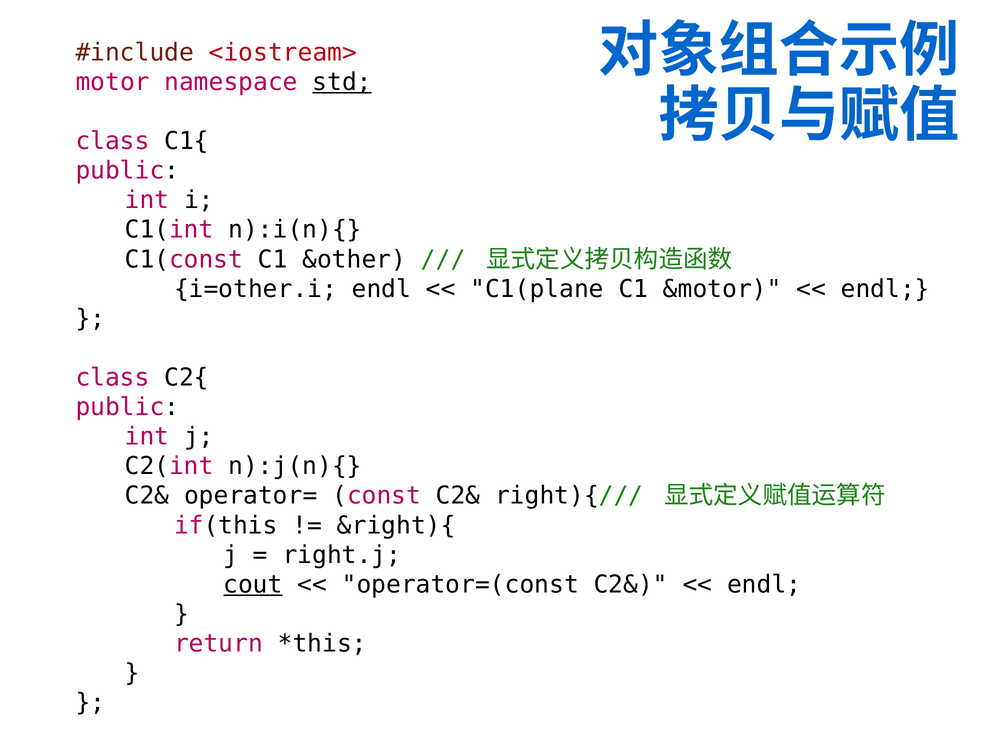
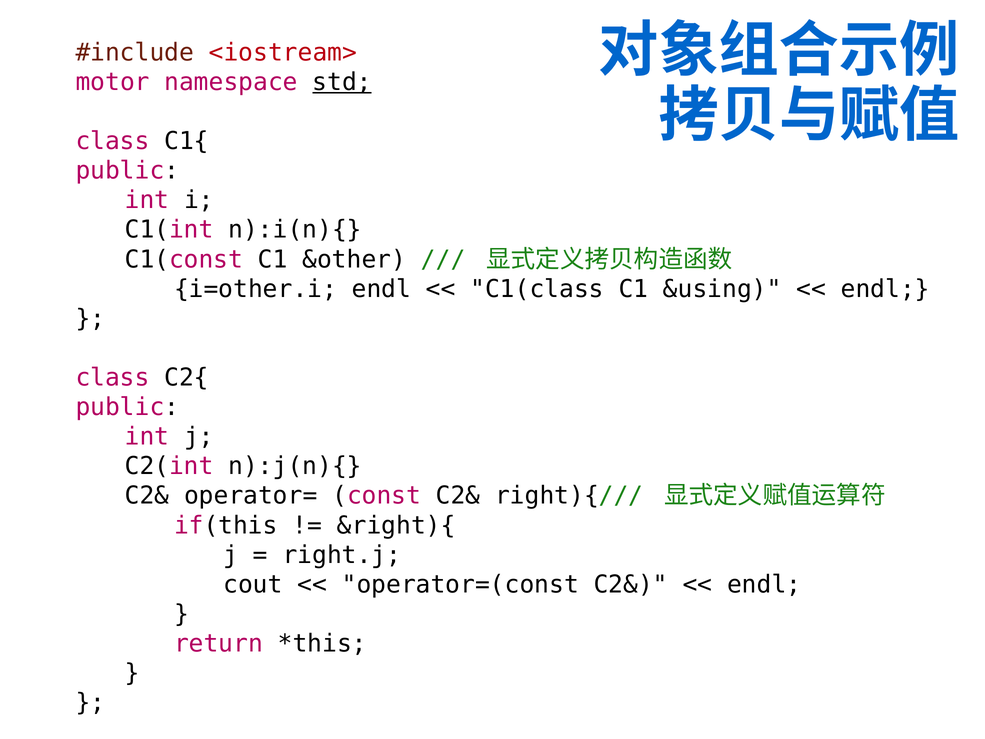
C1(plane: C1(plane -> C1(class (537, 289)
&motor: &motor -> &using (722, 289)
cout underline: present -> none (253, 584)
